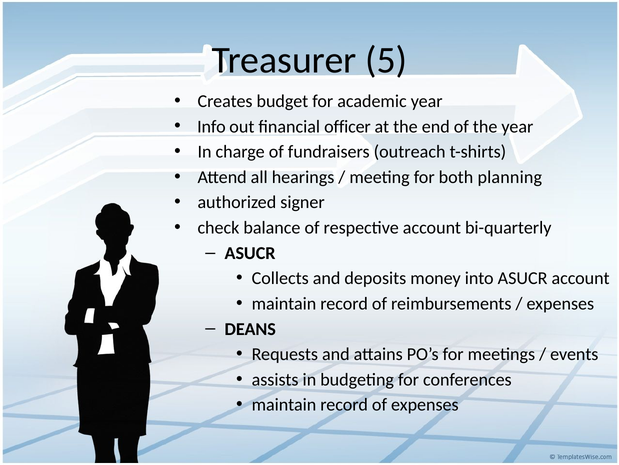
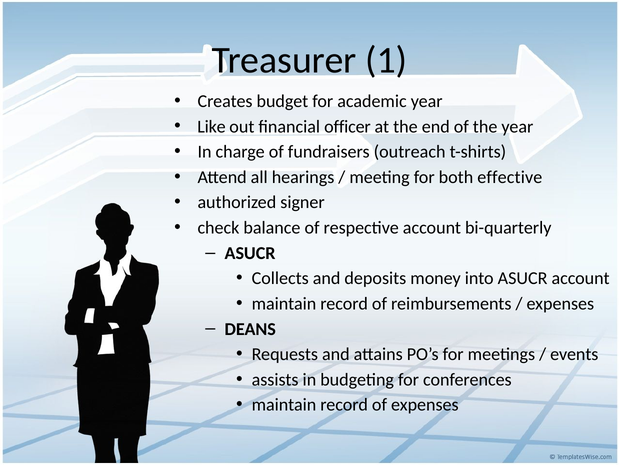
5: 5 -> 1 (386, 60)
Info: Info -> Like (211, 126)
planning: planning -> effective (510, 177)
